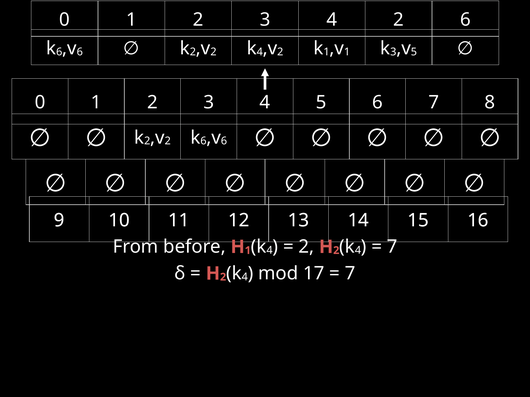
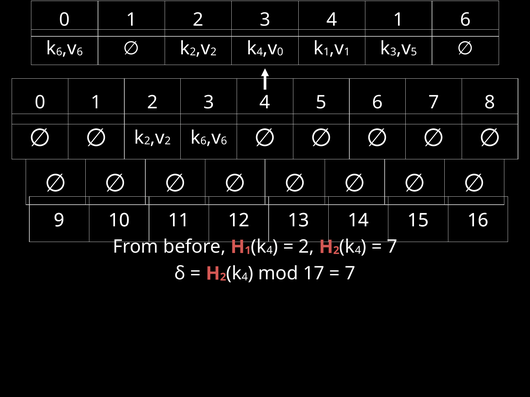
4 2: 2 -> 1 (399, 20)
2: 2 -> 0 (280, 52)
